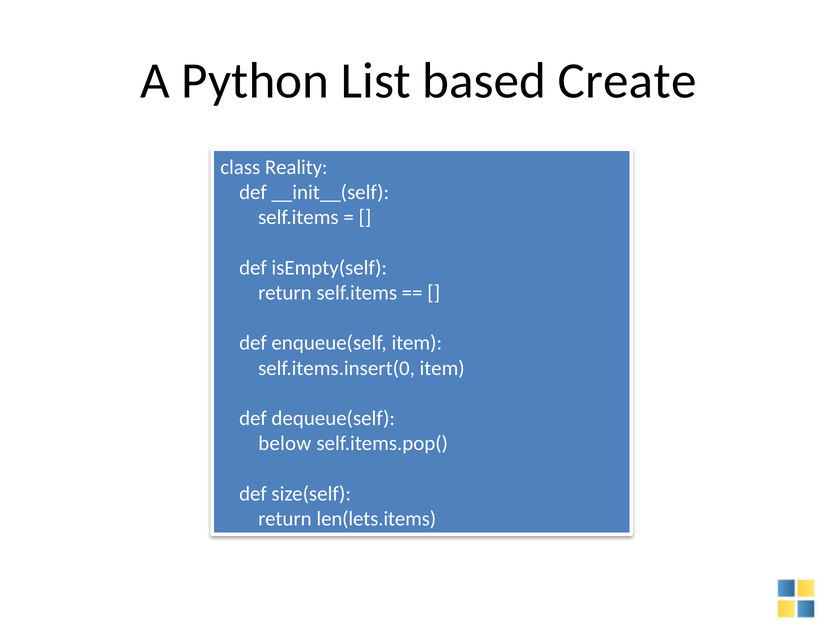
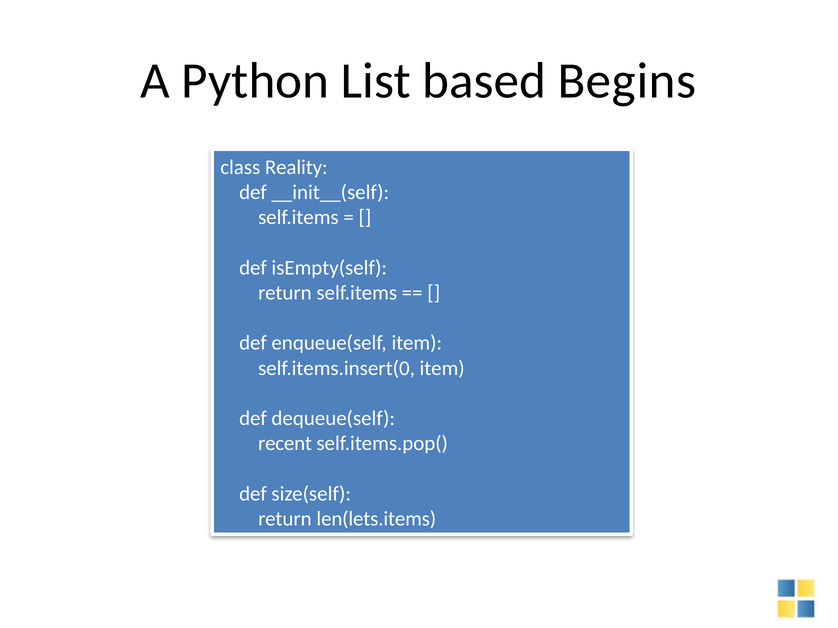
Create: Create -> Begins (627, 81)
below: below -> recent (285, 444)
